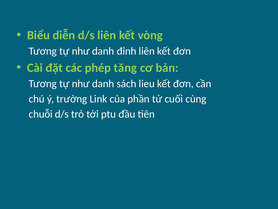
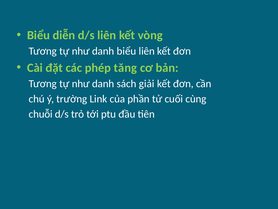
danh đỉnh: đỉnh -> biểu (126, 51)
lieu: lieu -> giải (147, 84)
